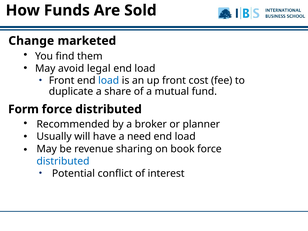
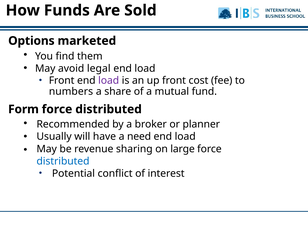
Change: Change -> Options (31, 41)
load colour: blue -> purple (109, 81)
duplicate: duplicate -> numbers (71, 92)
book: book -> large (183, 149)
